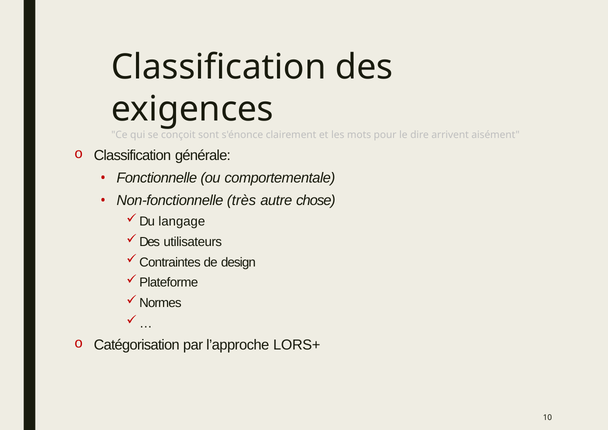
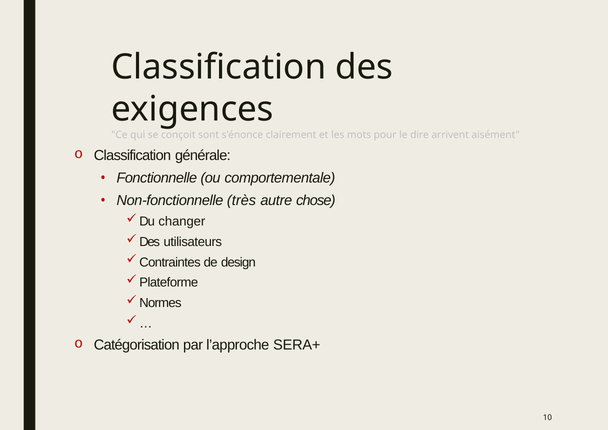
langage: langage -> changer (182, 221)
LORS+: LORS+ -> SERA+ (297, 345)
